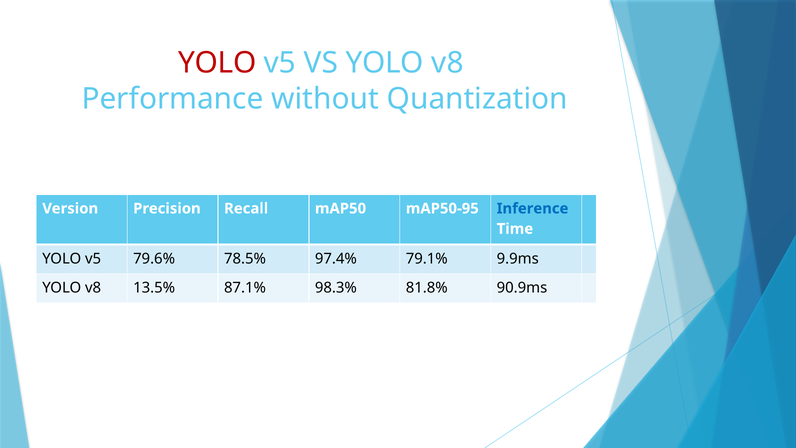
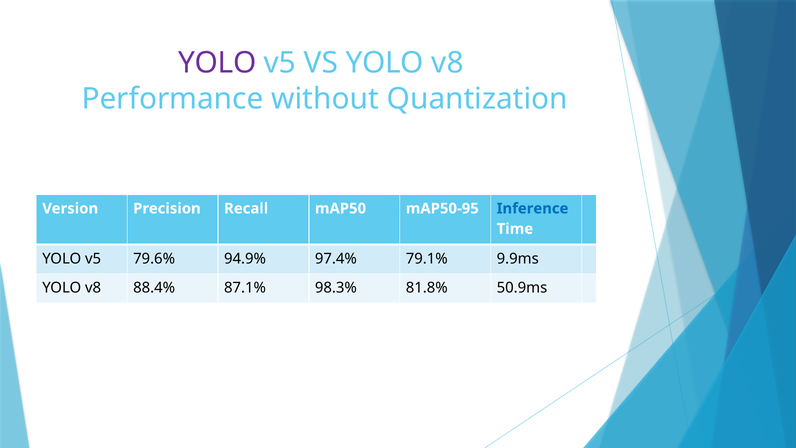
YOLO colour: red -> purple (217, 63)
78.5%: 78.5% -> 94.9% (245, 258)
13.5%: 13.5% -> 88.4% (154, 287)
90.9ms: 90.9ms -> 50.9ms (522, 287)
